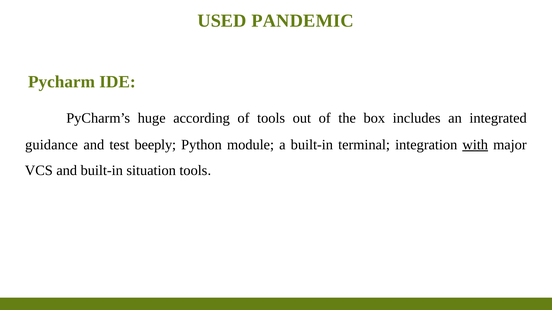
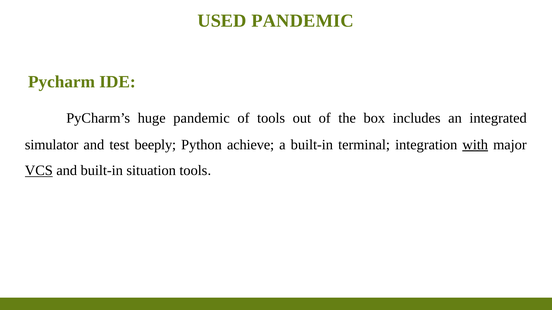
huge according: according -> pandemic (202, 118)
guidance: guidance -> simulator (52, 145)
module: module -> achieve (251, 145)
VCS underline: none -> present (39, 171)
